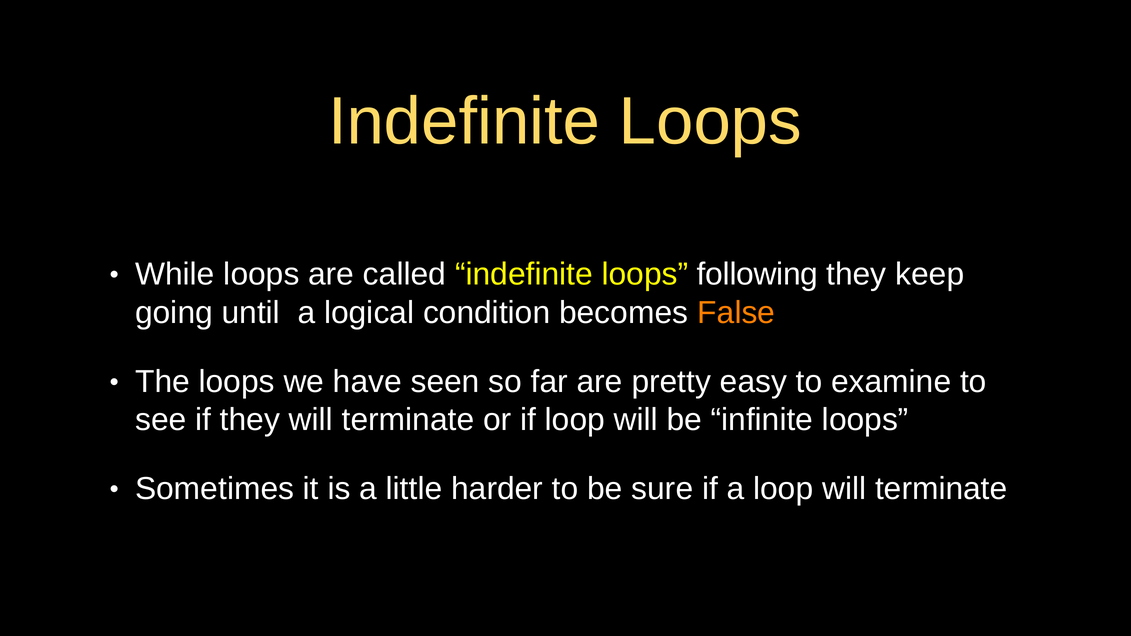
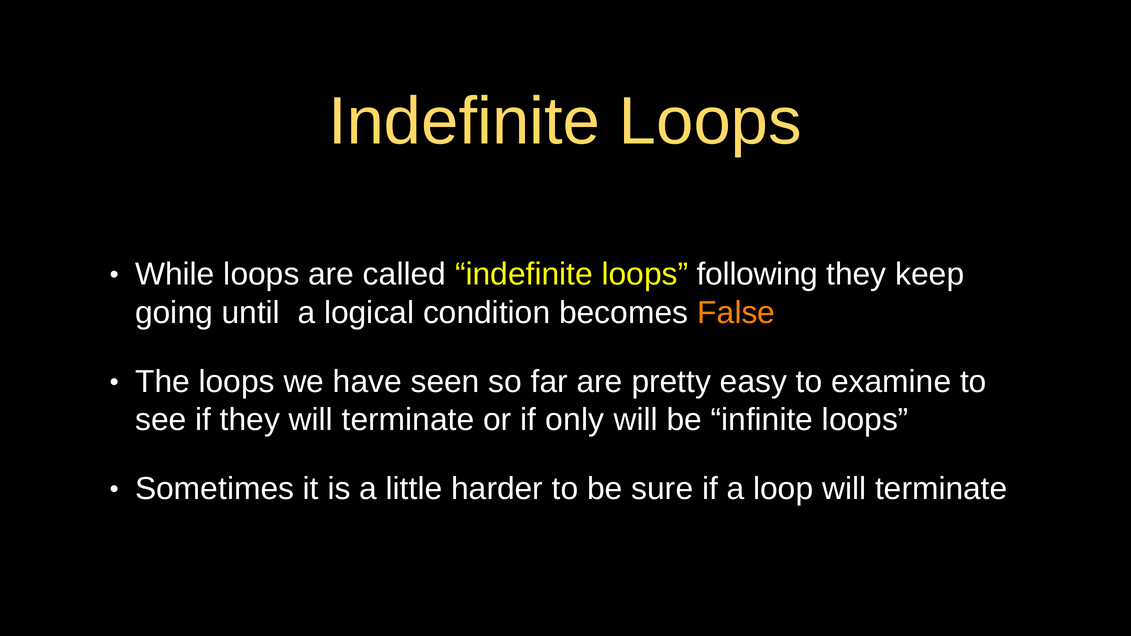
if loop: loop -> only (575, 420)
